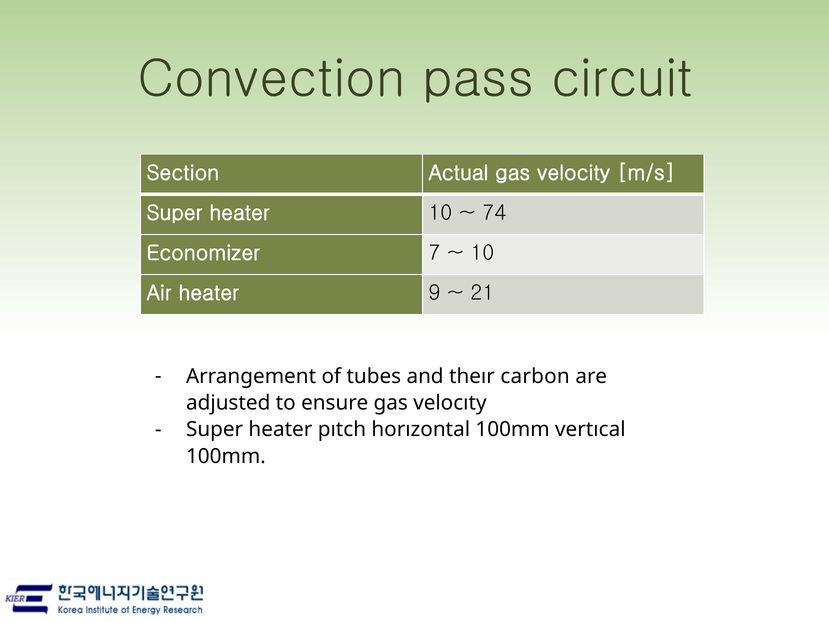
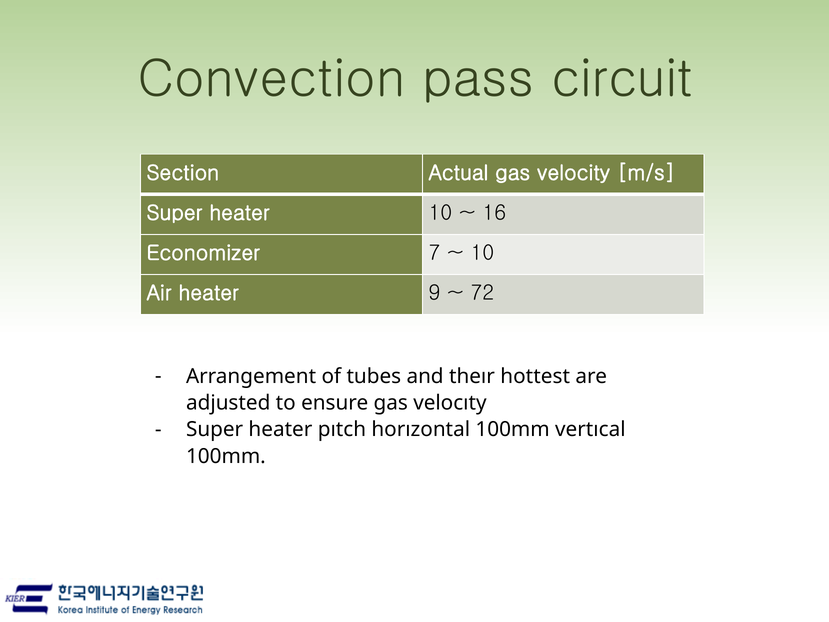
74: 74 -> 16 (494, 213)
21: 21 -> 72 (482, 293)
carbon: carbon -> hottest (535, 376)
